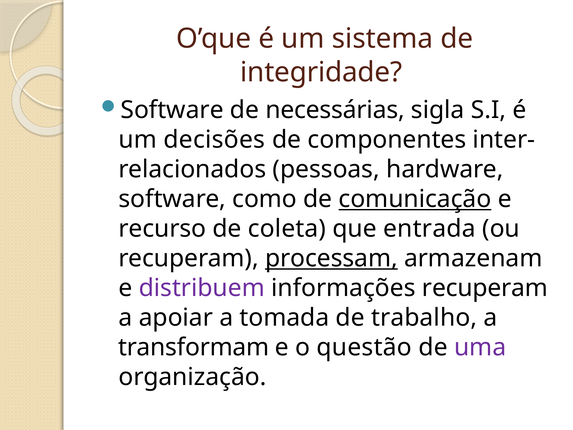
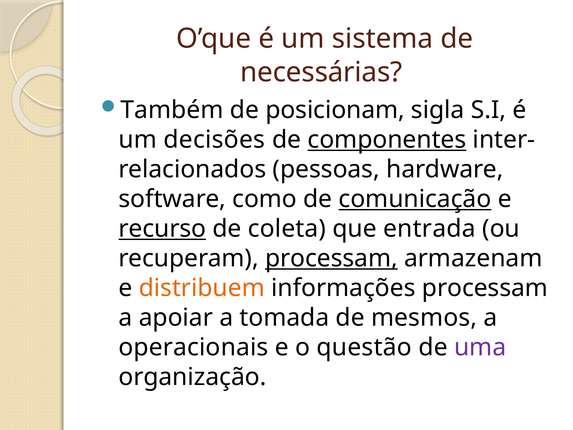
integridade: integridade -> necessárias (321, 72)
Software: Software -> Também (172, 110)
necessárias: necessárias -> posicionam (335, 110)
componentes underline: none -> present (387, 140)
recurso underline: none -> present (162, 229)
distribuem colour: purple -> orange (202, 288)
informações recuperam: recuperam -> processam (485, 288)
trabalho: trabalho -> mesmos (424, 317)
transformam: transformam -> operacionais (193, 347)
